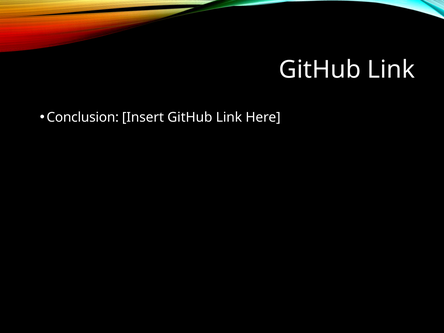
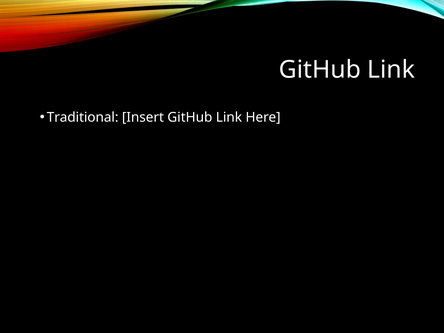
Conclusion: Conclusion -> Traditional (83, 117)
